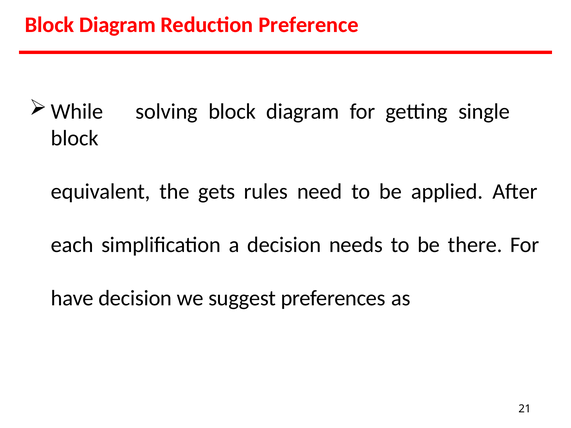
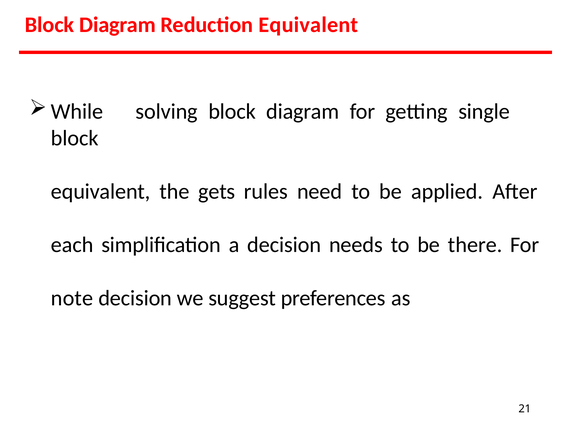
Reduction Preference: Preference -> Equivalent (308, 25)
have: have -> note (72, 298)
